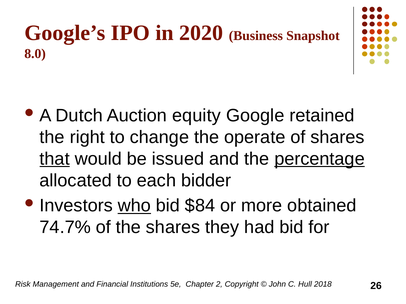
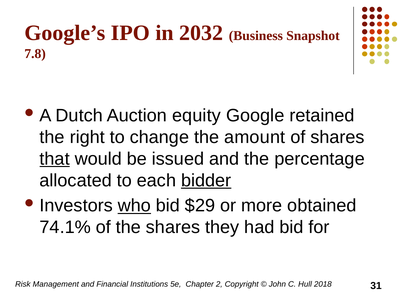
2020: 2020 -> 2032 (201, 33)
8.0: 8.0 -> 7.8 (35, 54)
operate: operate -> amount (255, 137)
percentage underline: present -> none (320, 159)
bidder underline: none -> present (206, 181)
$84: $84 -> $29 (200, 206)
74.7%: 74.7% -> 74.1% (65, 228)
26: 26 -> 31 (376, 286)
